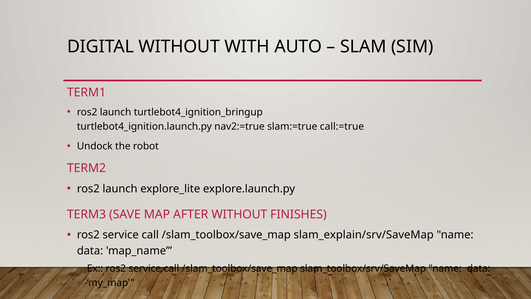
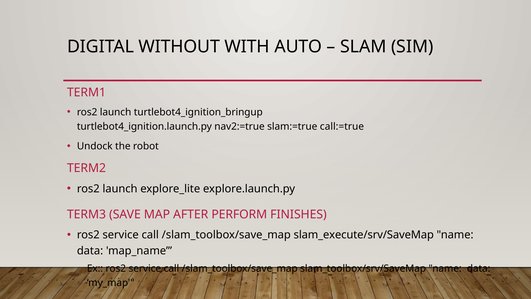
AFTER WITHOUT: WITHOUT -> PERFORM (239, 214)
slam_explain/srv/SaveMap: slam_explain/srv/SaveMap -> slam_execute/srv/SaveMap (364, 235)
